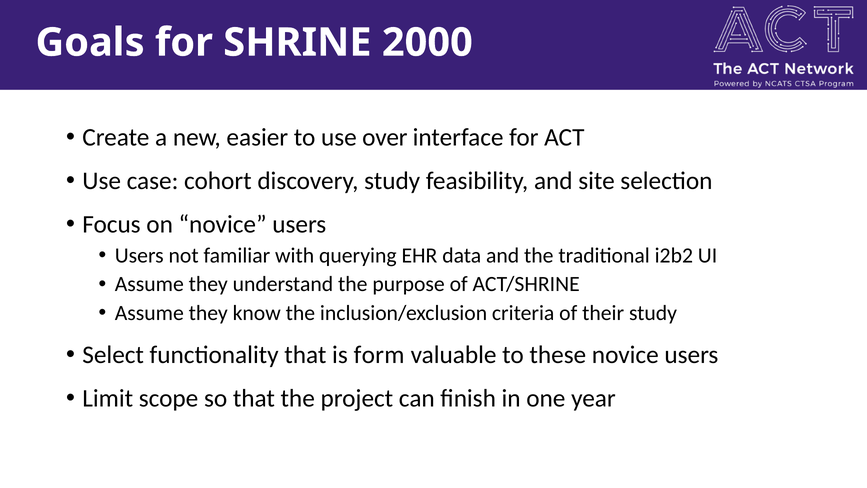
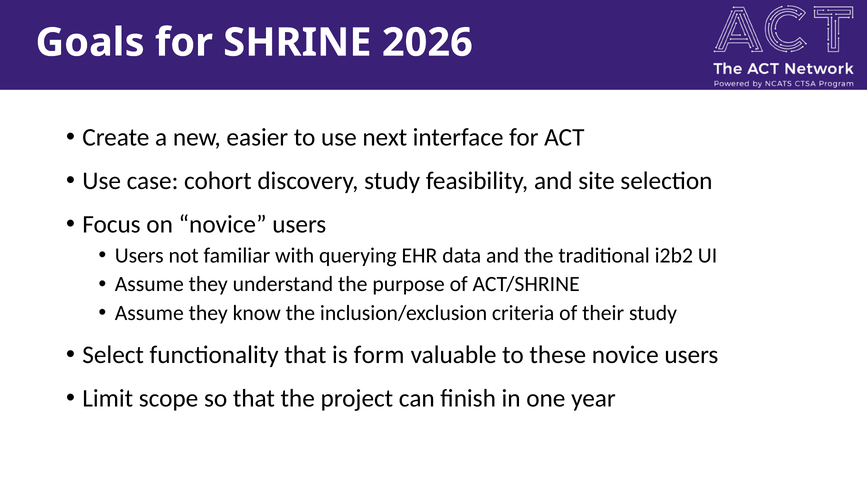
2000: 2000 -> 2026 (427, 43)
over: over -> next (385, 137)
